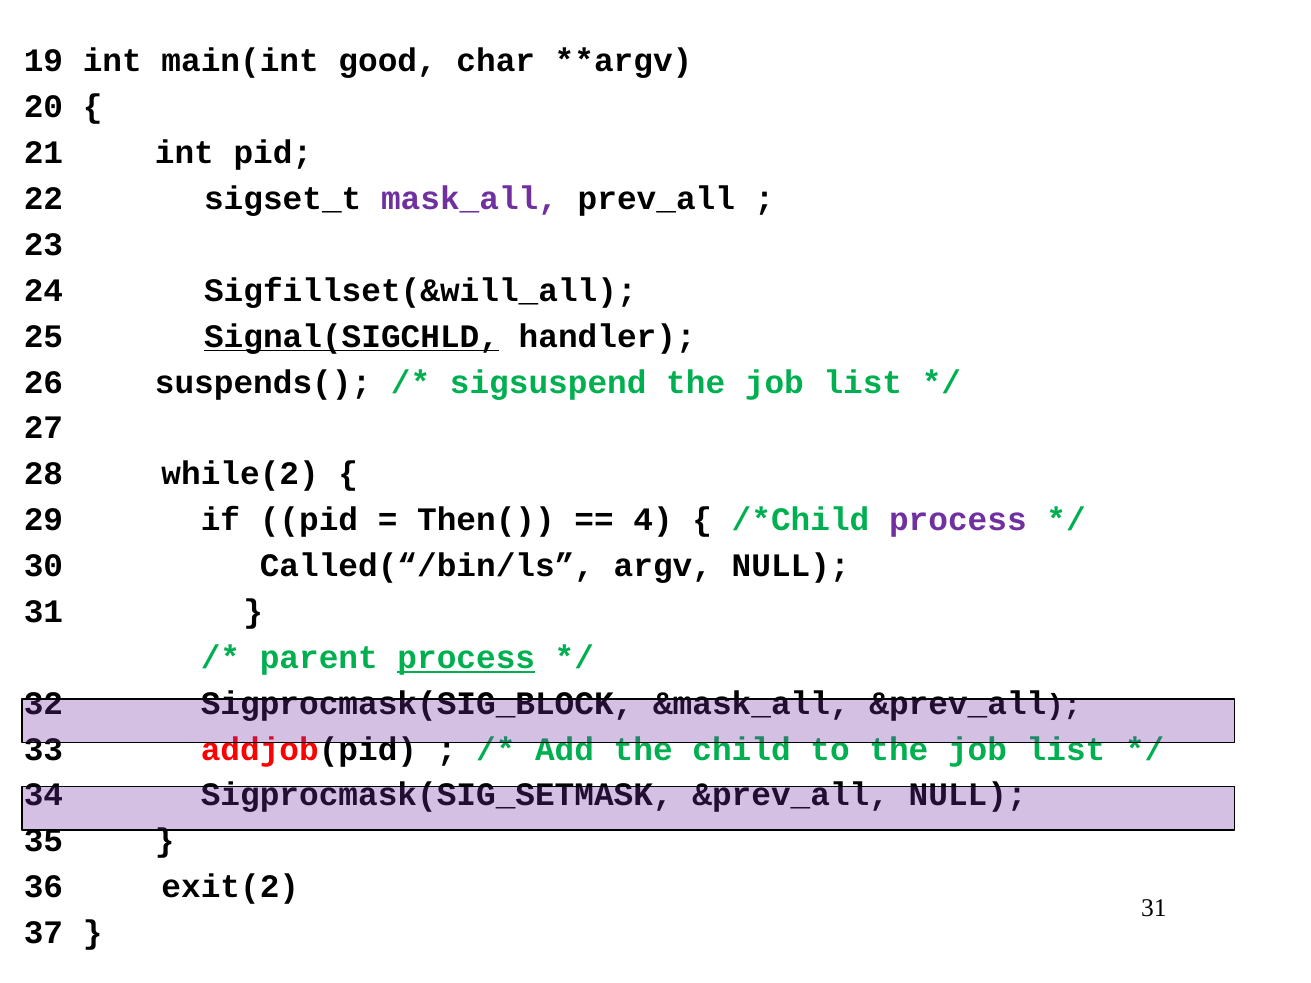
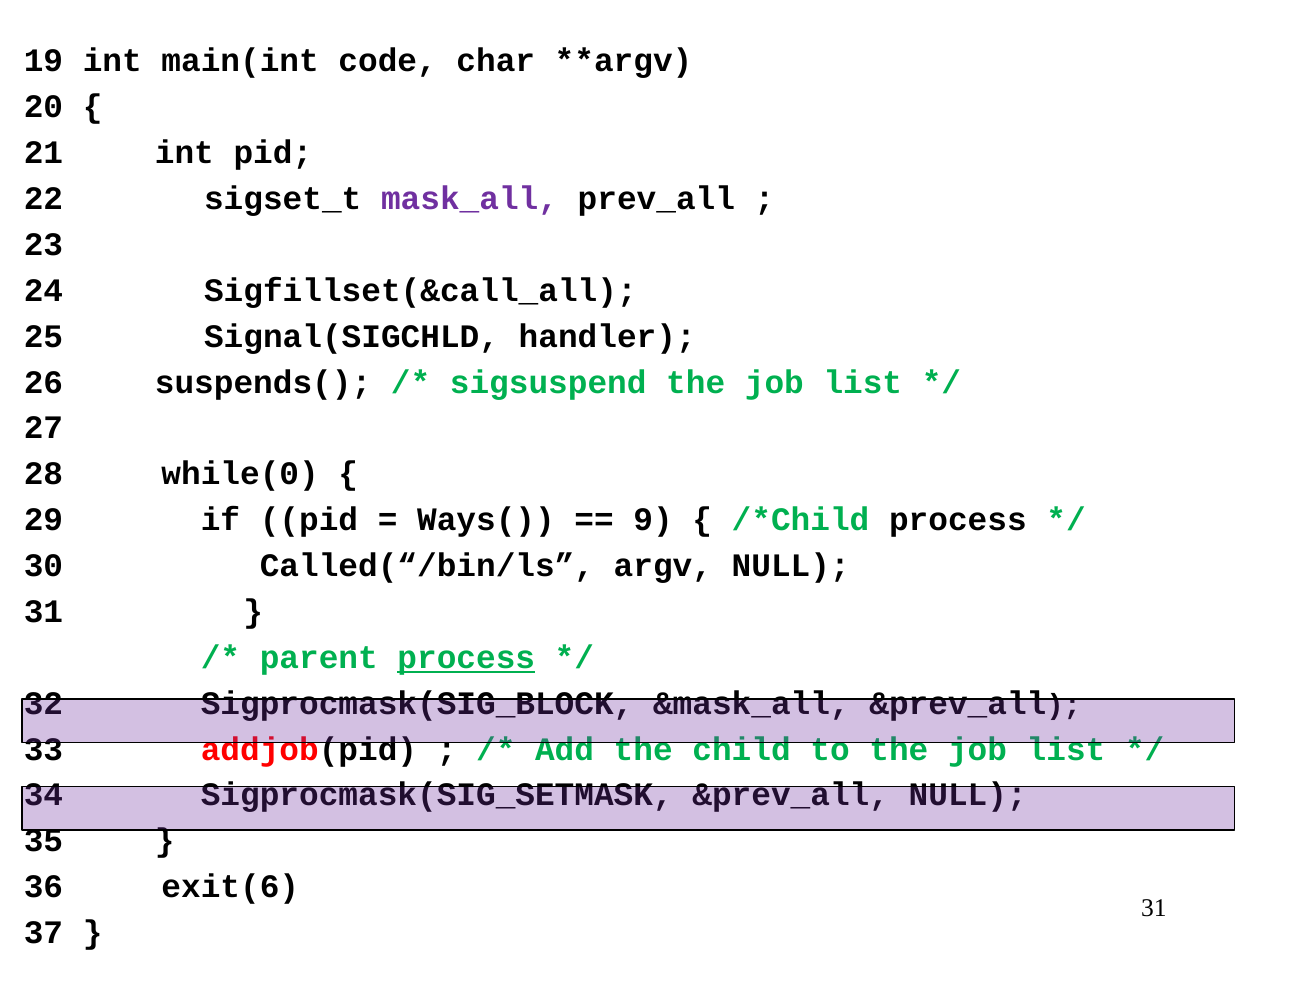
good: good -> code (388, 61)
Sigfillset(&will_all: Sigfillset(&will_all -> Sigfillset(&call_all (420, 291)
Signal(SIGCHLD underline: present -> none (352, 336)
while(2: while(2 -> while(0 (240, 474)
Then(: Then( -> Ways( (486, 520)
4: 4 -> 9 (653, 520)
process colour: purple -> black (958, 520)
exit(2: exit(2 -> exit(6 (230, 887)
